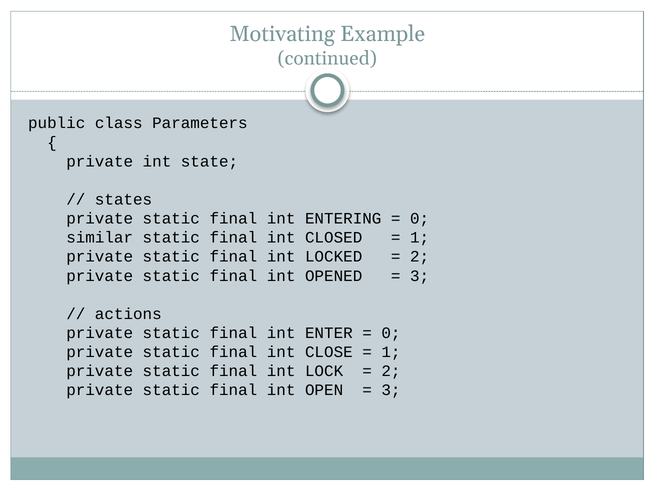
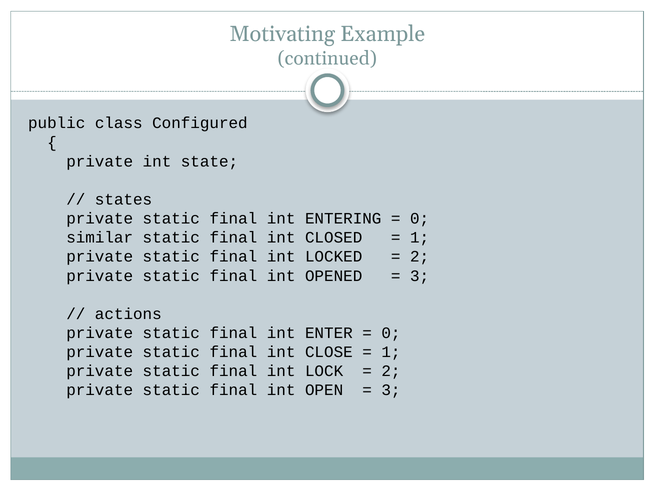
Parameters: Parameters -> Configured (200, 123)
